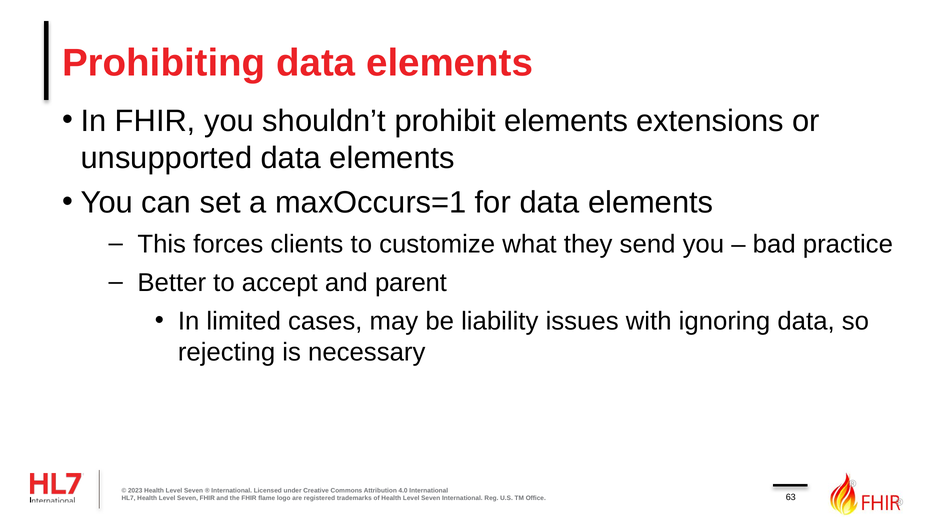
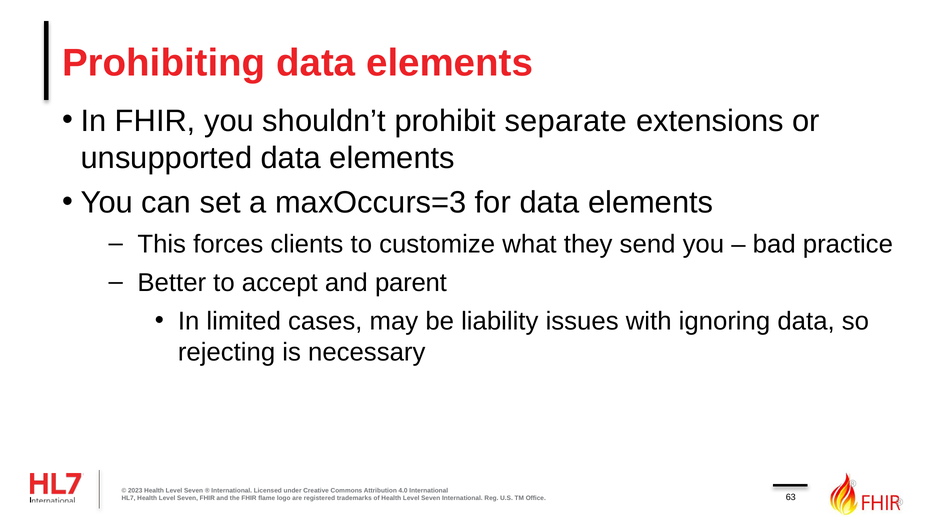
prohibit elements: elements -> separate (566, 121)
maxOccurs=1: maxOccurs=1 -> maxOccurs=3 (371, 203)
